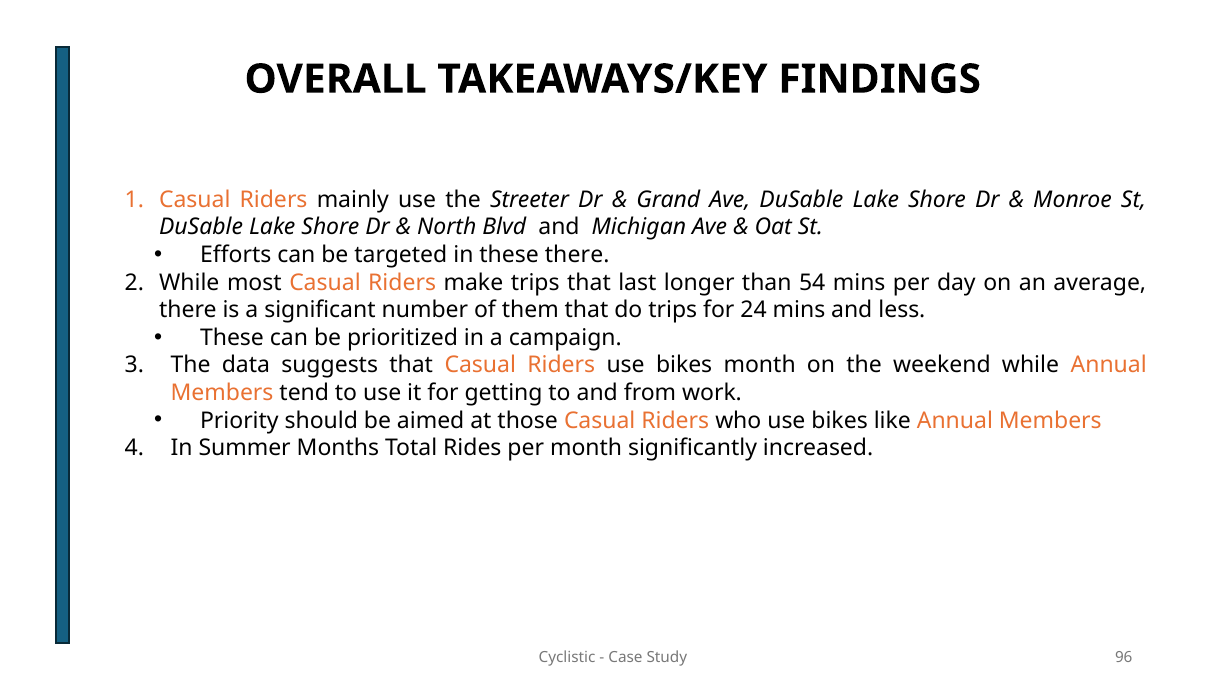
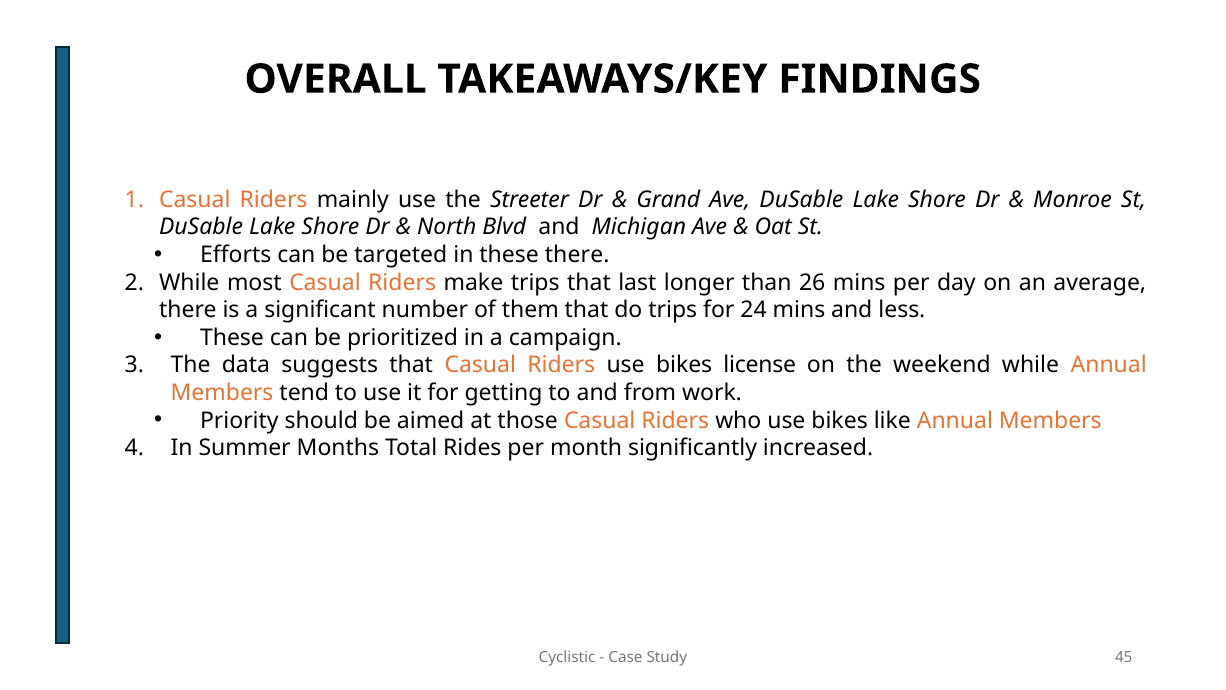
54: 54 -> 26 (812, 282)
bikes month: month -> license (760, 365)
96: 96 -> 45 (1124, 657)
